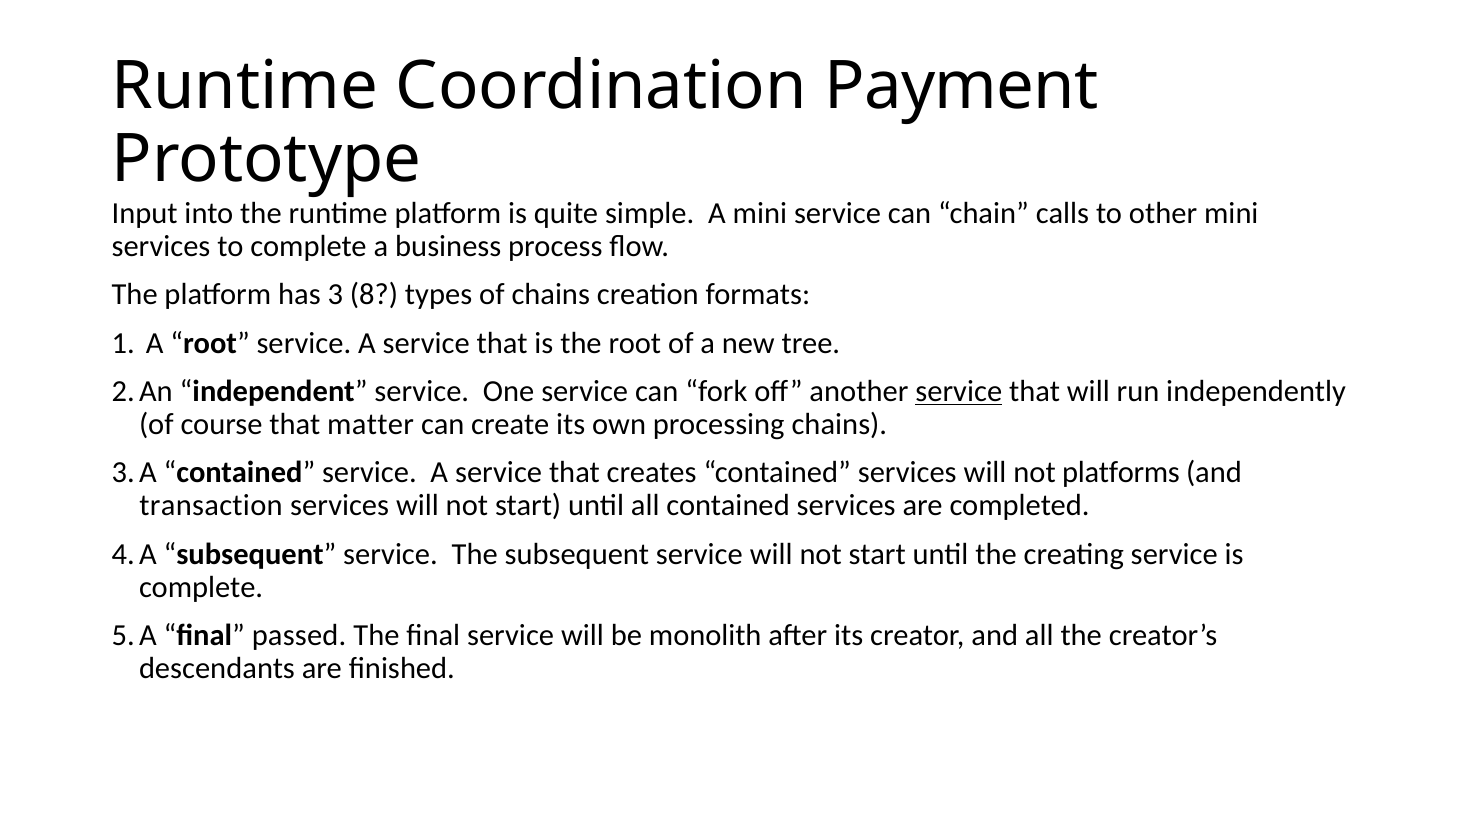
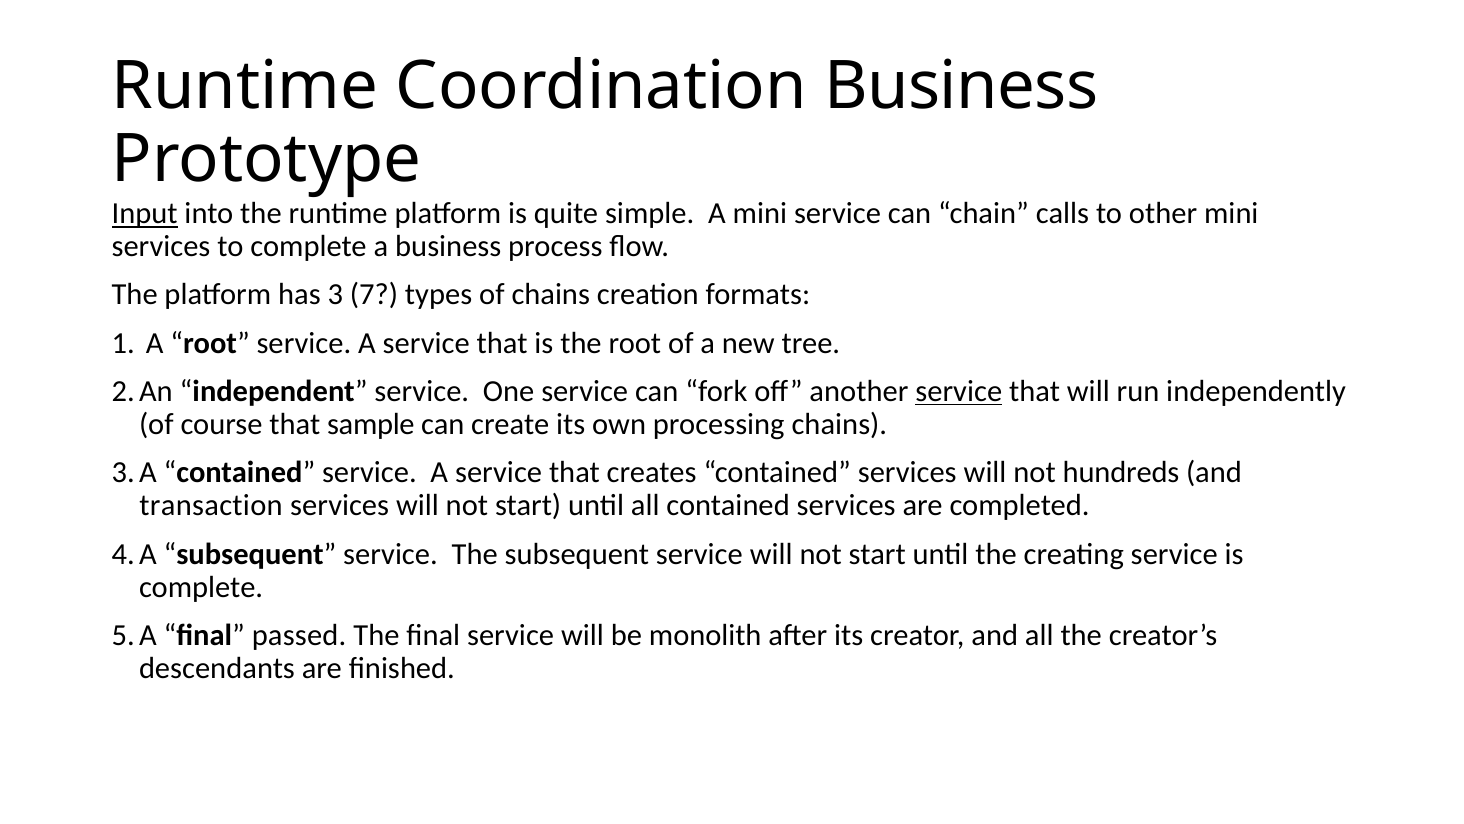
Coordination Payment: Payment -> Business (962, 87)
Input underline: none -> present (145, 213)
8: 8 -> 7 (374, 295)
matter: matter -> sample (371, 424)
platforms: platforms -> hundreds (1121, 472)
